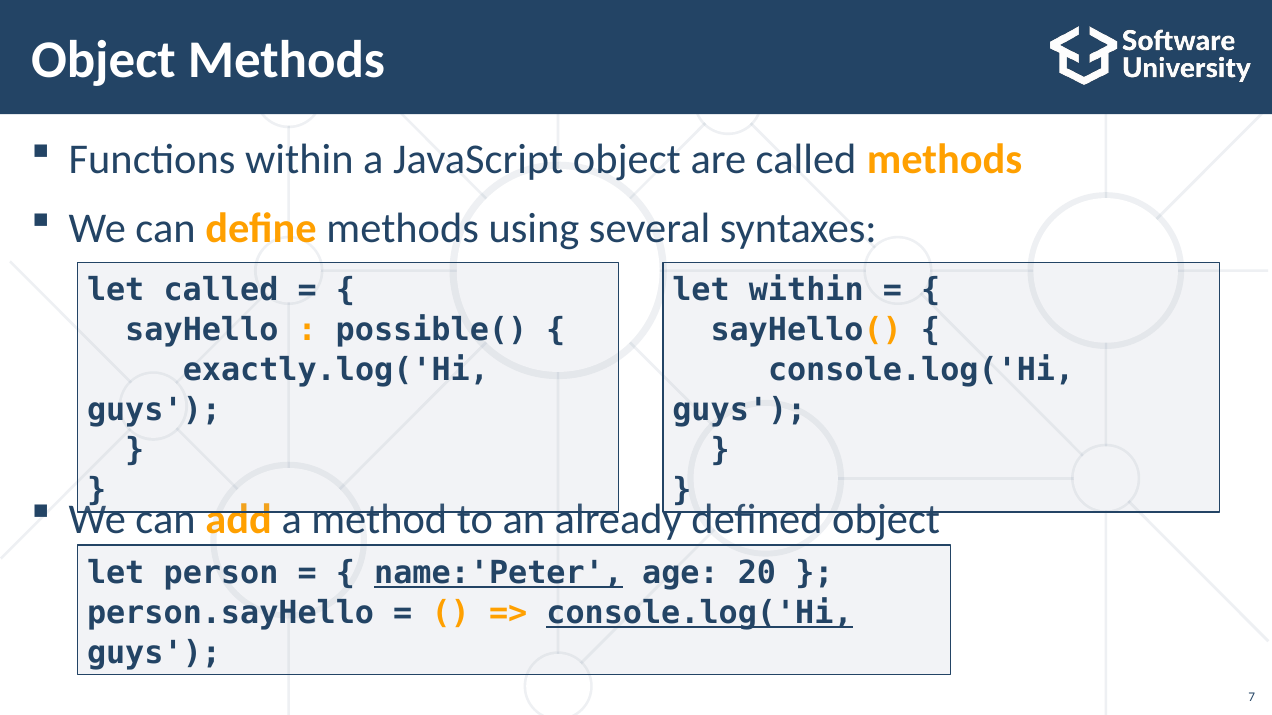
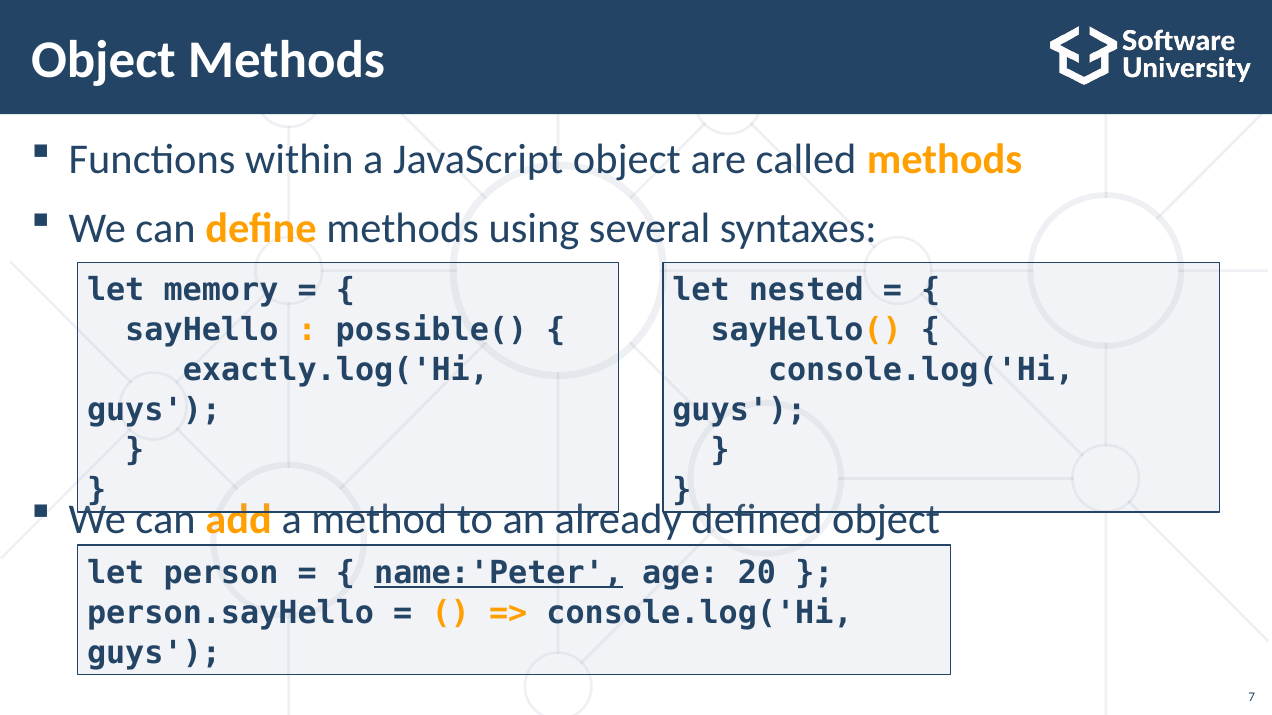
let called: called -> memory (221, 291)
let within: within -> nested (806, 291)
console.log('Hi underline: present -> none (700, 613)
